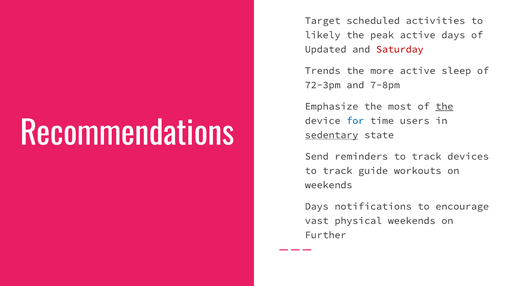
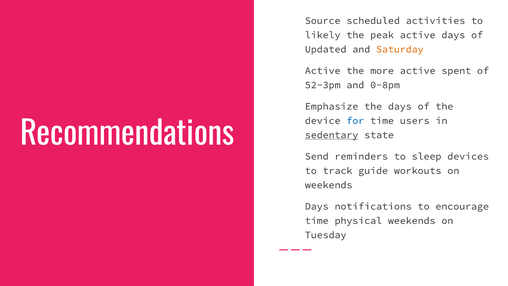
Target: Target -> Source (323, 21)
Saturday colour: red -> orange (400, 49)
Trends: Trends -> Active (323, 71)
sleep: sleep -> spent (456, 71)
72-3pm: 72-3pm -> 52-3pm (323, 85)
7-8pm: 7-8pm -> 0-8pm (385, 85)
the most: most -> days (400, 106)
the underline: present -> none (444, 106)
reminders to track: track -> sleep (427, 156)
vast: vast -> time (317, 220)
Further: Further -> Tuesday (326, 235)
